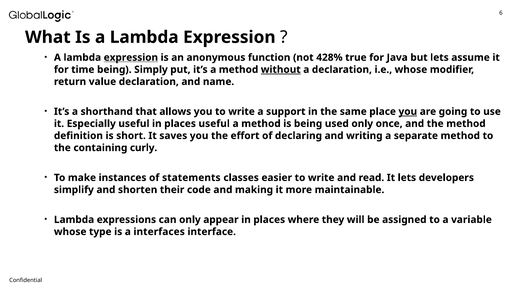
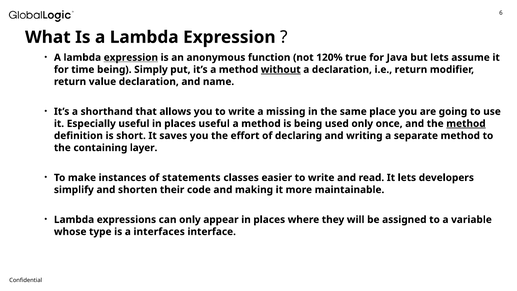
428%: 428% -> 120% (329, 57)
i.e whose: whose -> return (411, 70)
support: support -> missing (286, 111)
you underline: present -> none (408, 111)
method underline: none -> present (466, 124)
curly: curly -> layer (144, 148)
